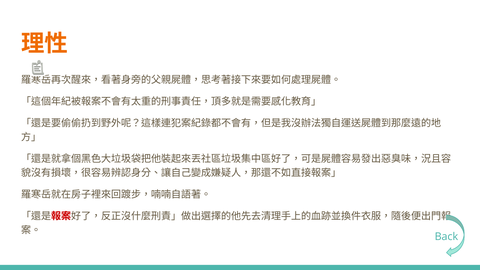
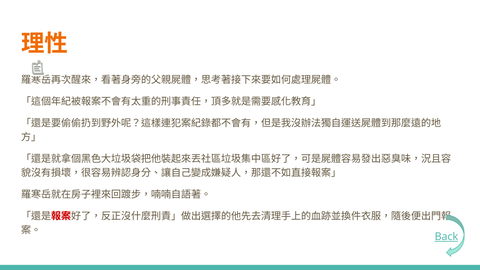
Back underline: none -> present (446, 237)
